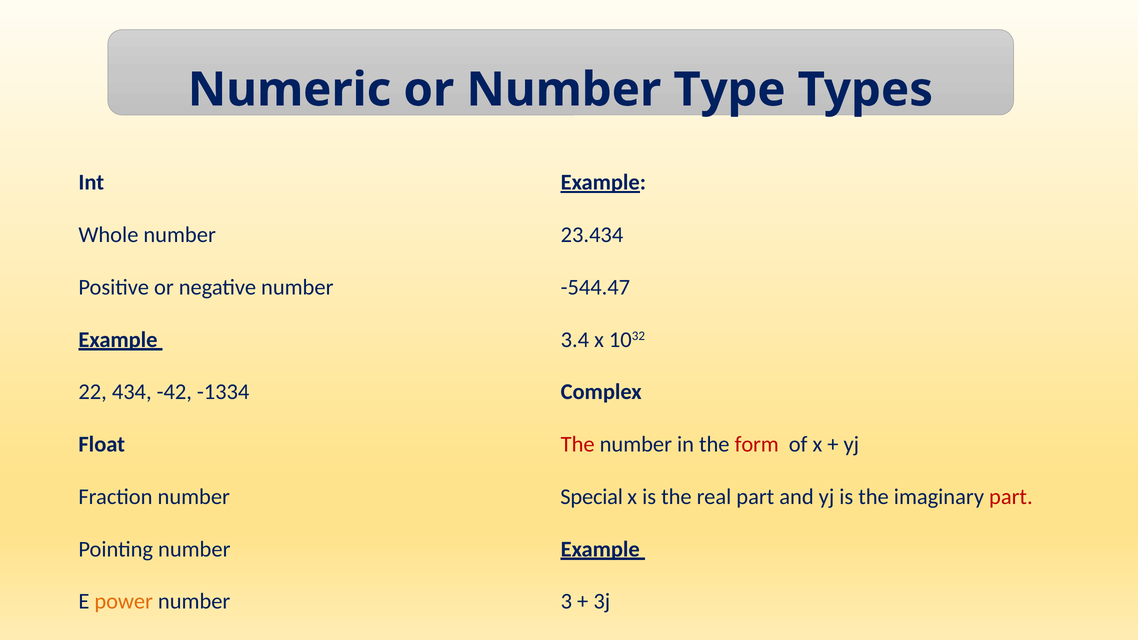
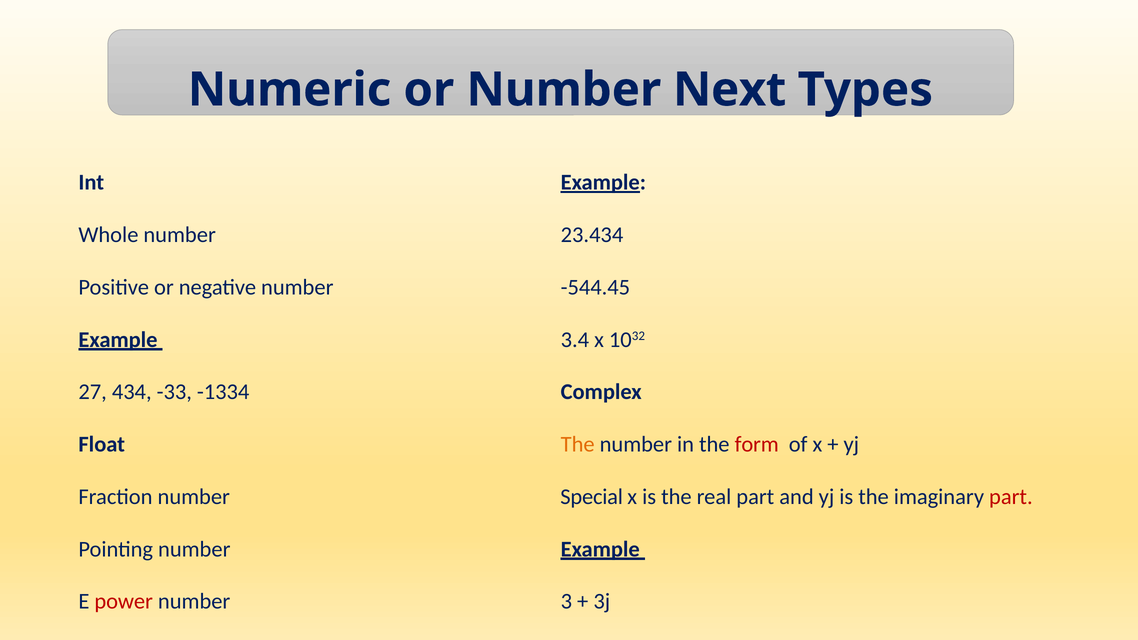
Type: Type -> Next (730, 90)
-544.47: -544.47 -> -544.45 (595, 287)
22: 22 -> 27 (93, 392)
-42: -42 -> -33 (174, 392)
The colour: red -> orange (578, 444)
power colour: orange -> red (124, 602)
